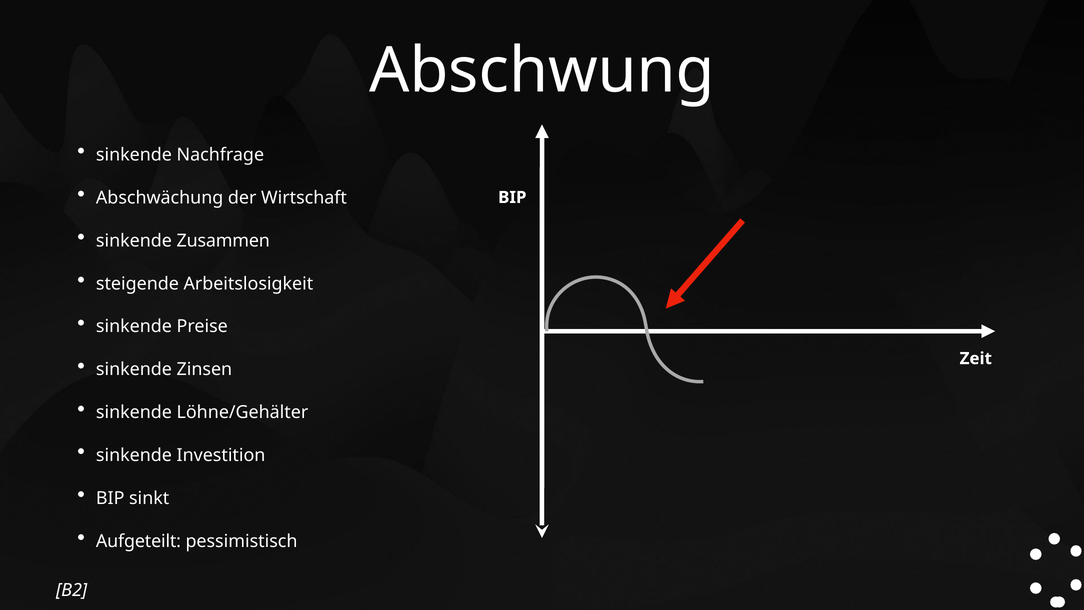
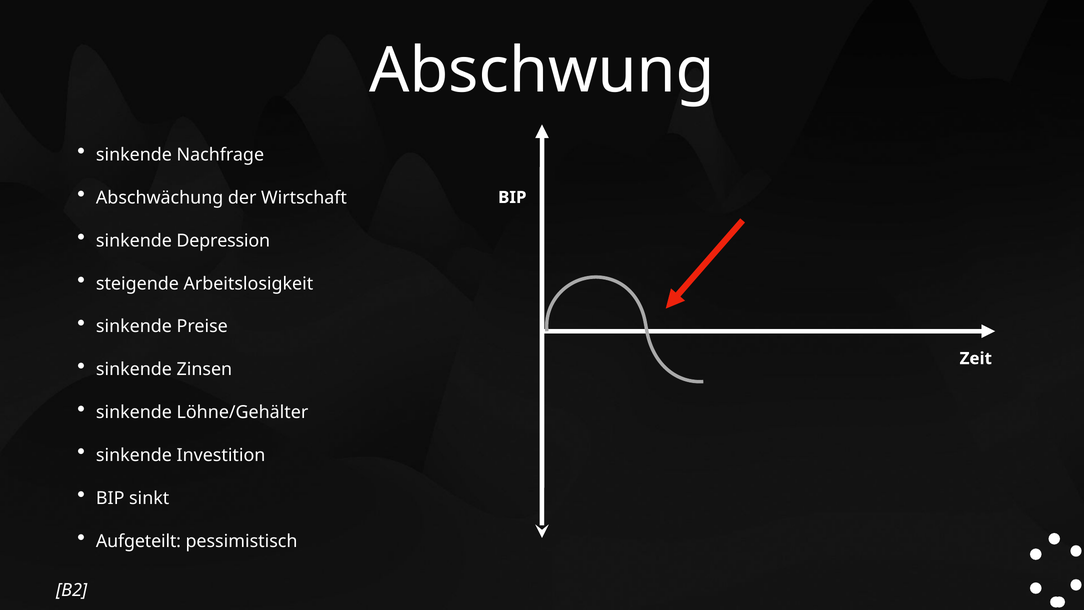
Zusammen: Zusammen -> Depression (223, 241)
